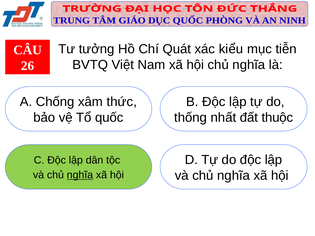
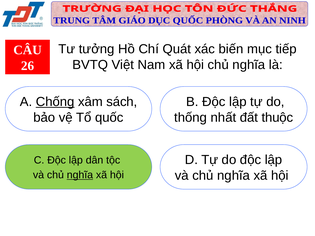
kiểu: kiểu -> biến (231, 49)
tiễn: tiễn -> tiếp (286, 49)
Chống underline: none -> present (55, 102)
thức: thức -> sách (122, 102)
